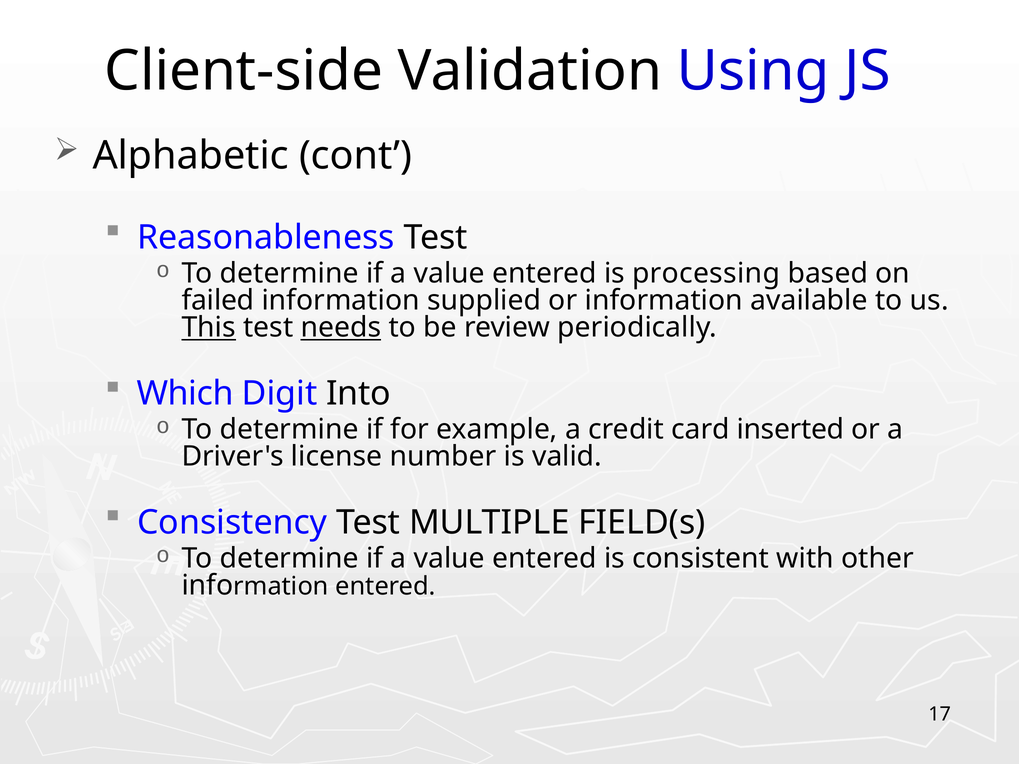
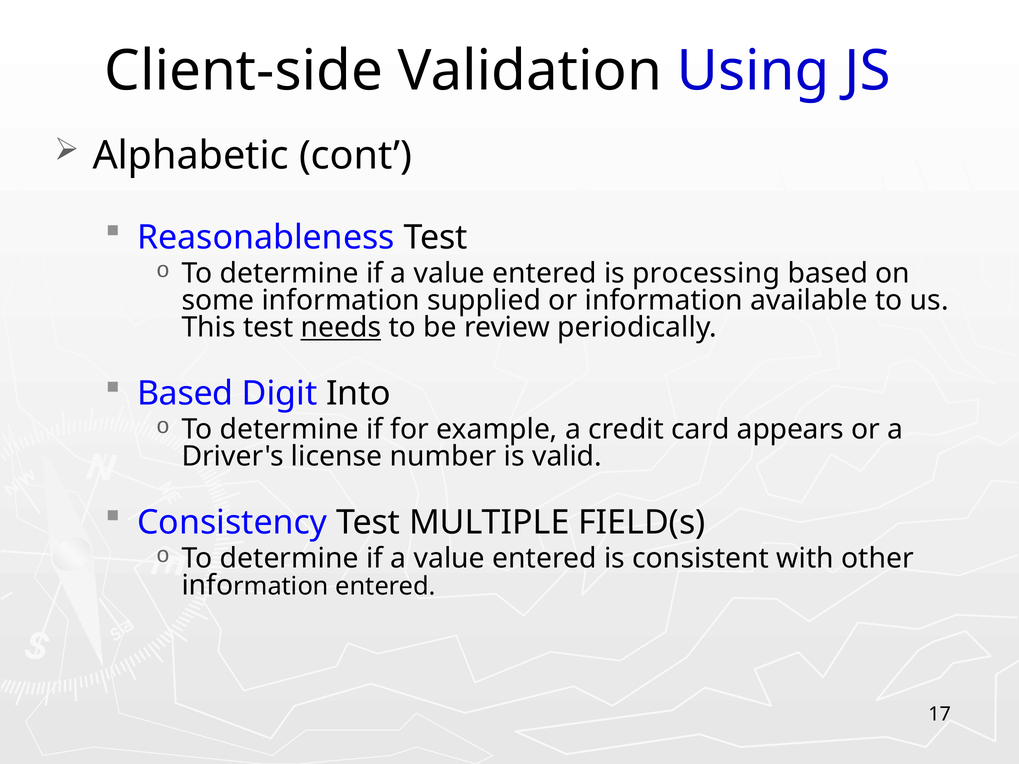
failed: failed -> some (218, 301)
This underline: present -> none (209, 328)
Which: Which -> Based (185, 394)
inserted: inserted -> appears (790, 430)
